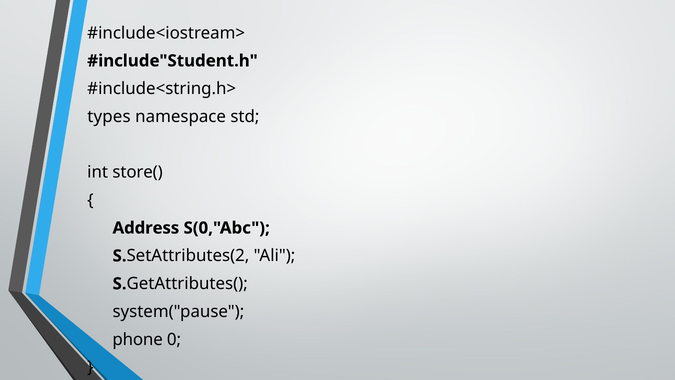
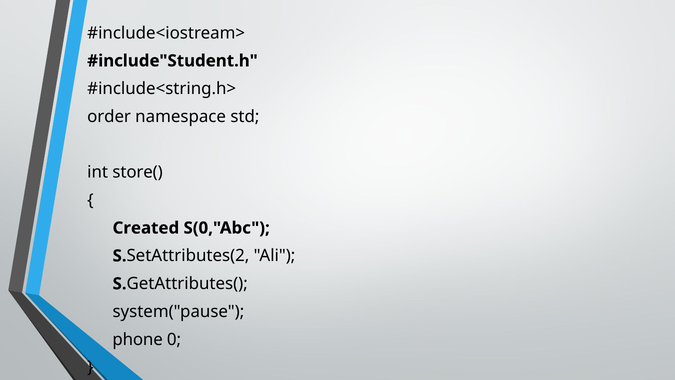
types: types -> order (109, 116)
Address: Address -> Created (146, 228)
